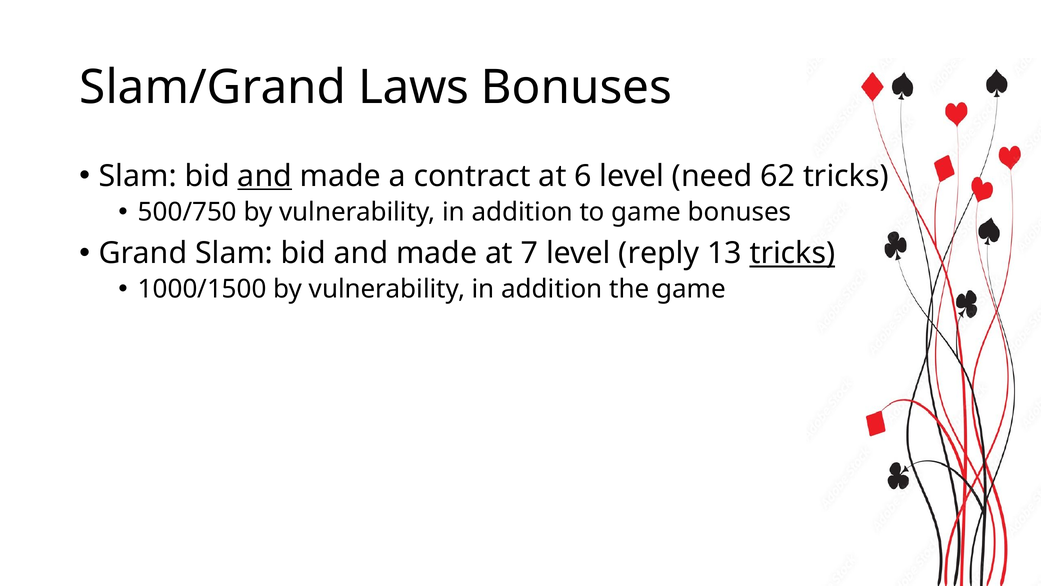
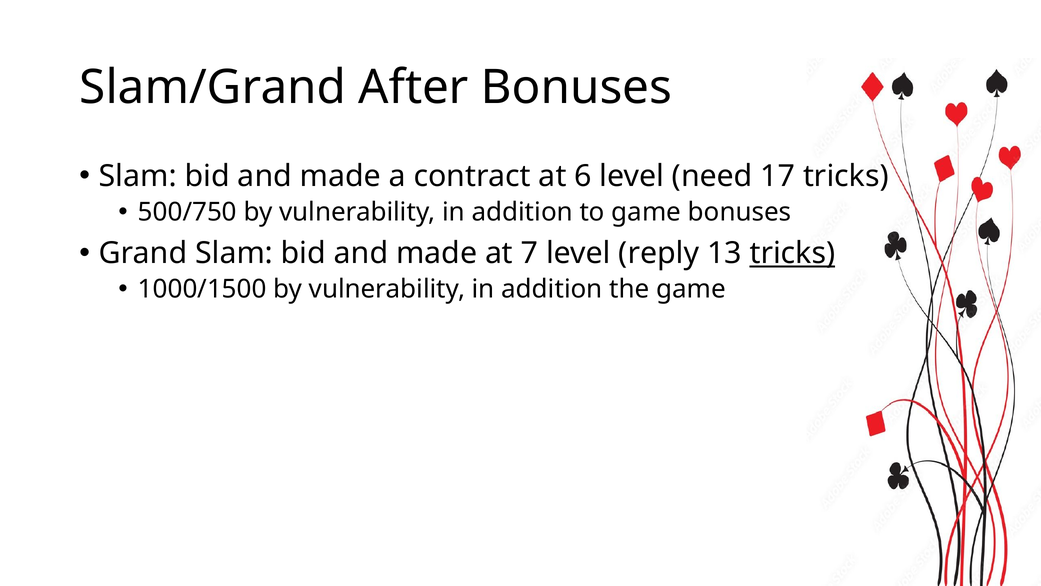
Laws: Laws -> After (413, 87)
and underline: present -> none (265, 176)
62: 62 -> 17 (778, 176)
